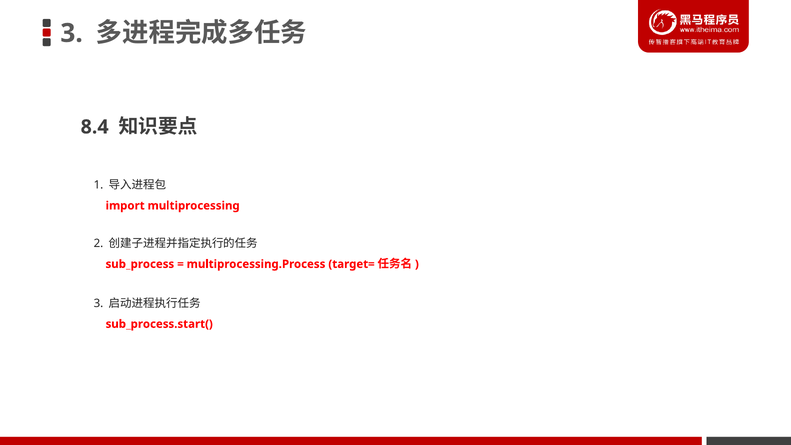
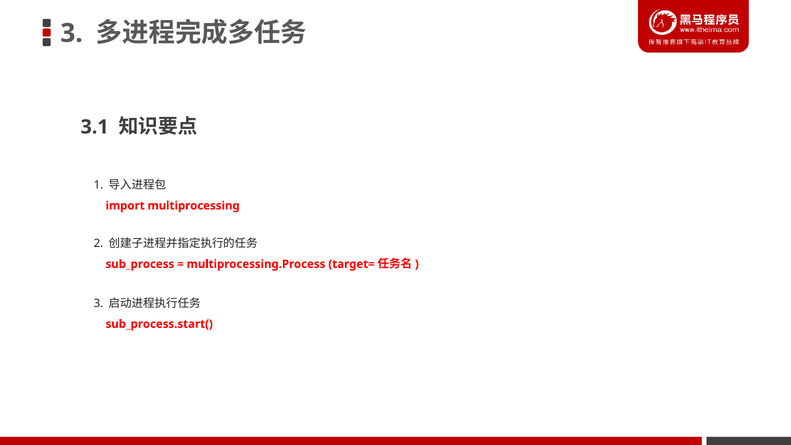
8.4: 8.4 -> 3.1 (95, 127)
